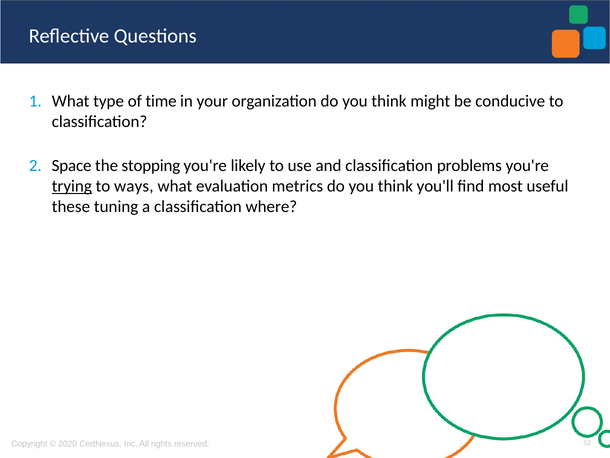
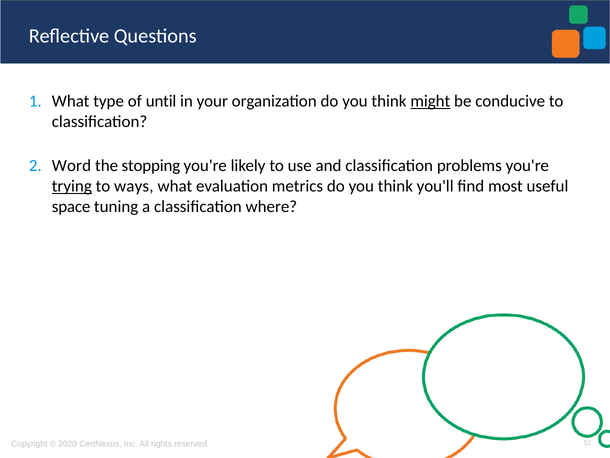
time: time -> until (161, 101)
might underline: none -> present (430, 101)
Space: Space -> Word (71, 166)
these: these -> space (71, 206)
